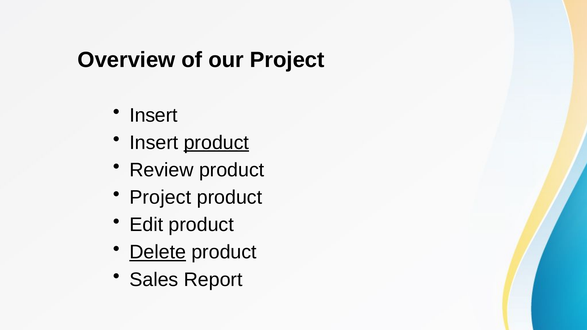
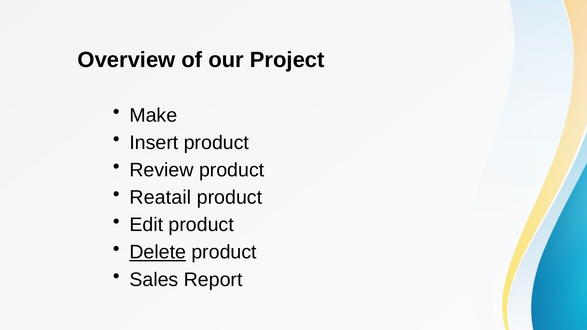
Insert: Insert -> Make (153, 115)
product underline: present -> none (216, 143)
Project: Project -> Reatail (160, 198)
